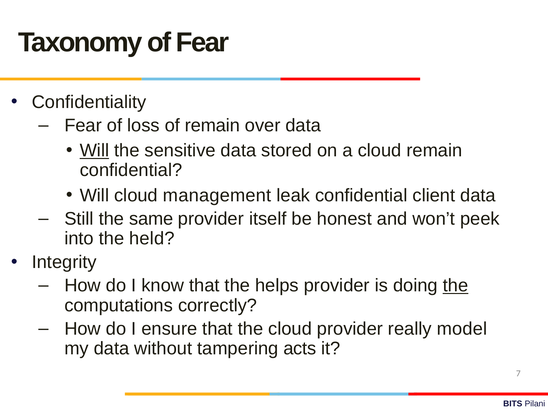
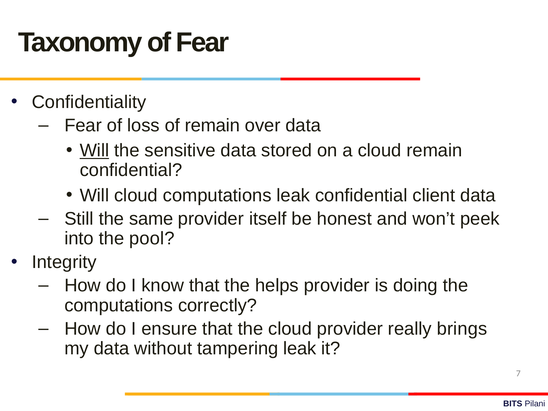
cloud management: management -> computations (217, 195)
held: held -> pool (152, 239)
the underline: present -> none (455, 286)
model: model -> brings (462, 329)
tampering acts: acts -> leak (300, 349)
